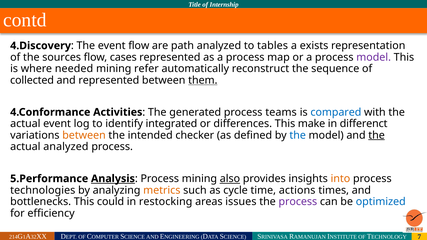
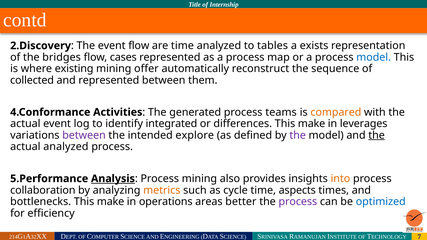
4.Discovery: 4.Discovery -> 2.Discovery (41, 46)
are path: path -> time (182, 46)
sources: sources -> bridges (62, 57)
model colour: purple -> blue (374, 57)
needed: needed -> existing (74, 69)
refer: refer -> offer (146, 69)
them underline: present -> none (203, 80)
compared colour: blue -> orange (336, 112)
differenct: differenct -> leverages (364, 124)
between colour: orange -> purple (84, 135)
checker: checker -> explore (195, 135)
the colour: blue -> purple (298, 135)
also underline: present -> none (230, 179)
technologies: technologies -> collaboration (43, 190)
actions: actions -> aspects (297, 190)
bottlenecks This could: could -> make (111, 202)
restocking: restocking -> operations (166, 202)
issues: issues -> better (241, 202)
